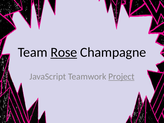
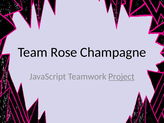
Rose underline: present -> none (64, 52)
